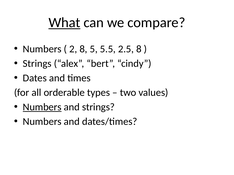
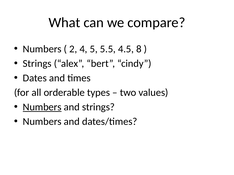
What underline: present -> none (64, 23)
2 8: 8 -> 4 (83, 49)
2.5: 2.5 -> 4.5 (126, 49)
